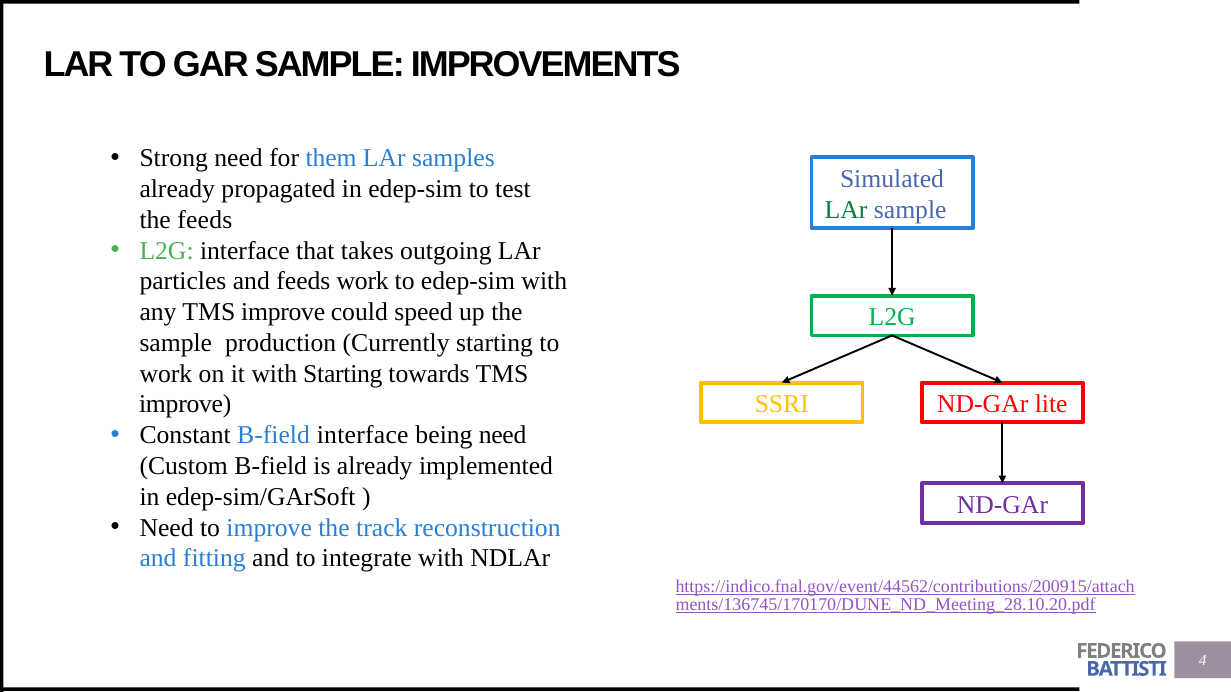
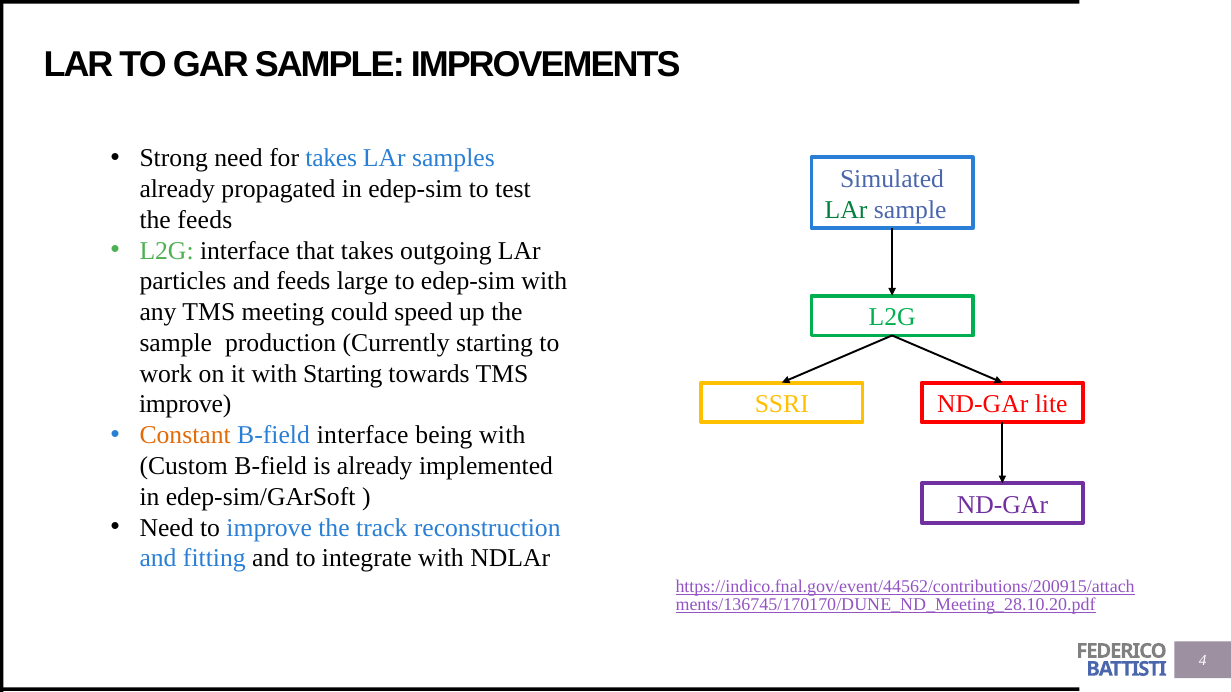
for them: them -> takes (331, 158)
feeds work: work -> large (363, 282)
any TMS improve: improve -> meeting (283, 312)
Constant colour: black -> orange (185, 436)
being need: need -> with (502, 436)
